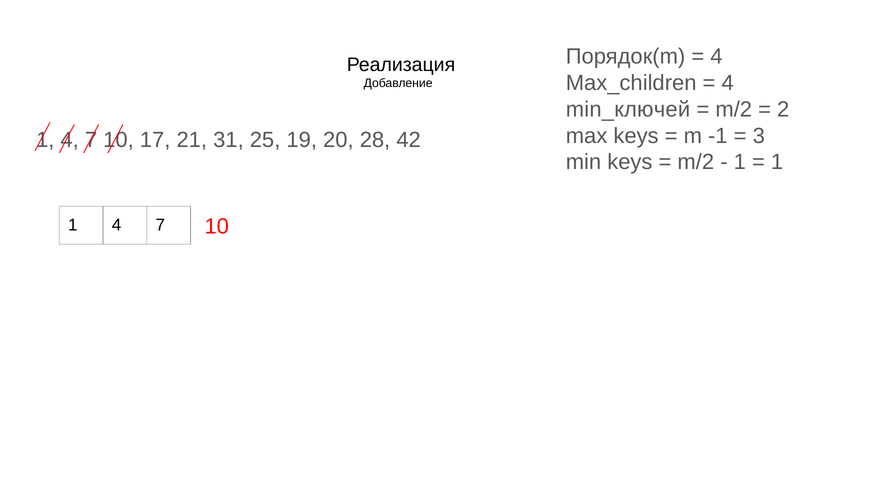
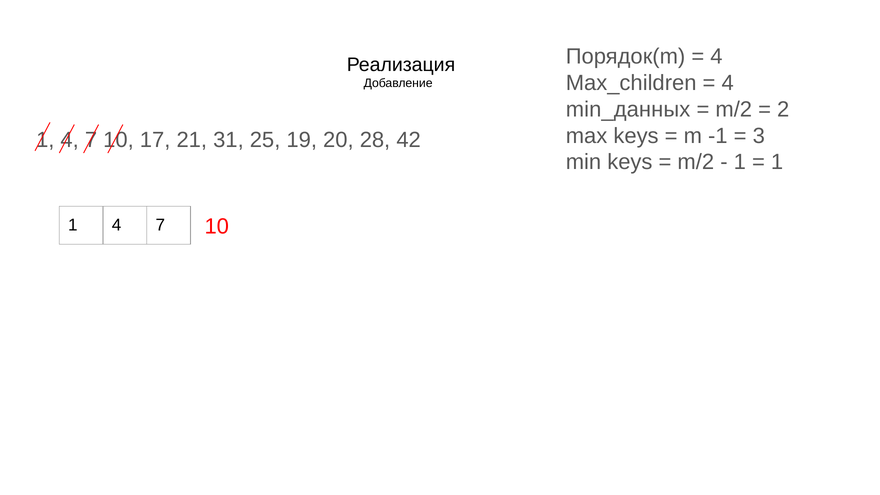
min_ключей: min_ключей -> min_данных (628, 109)
